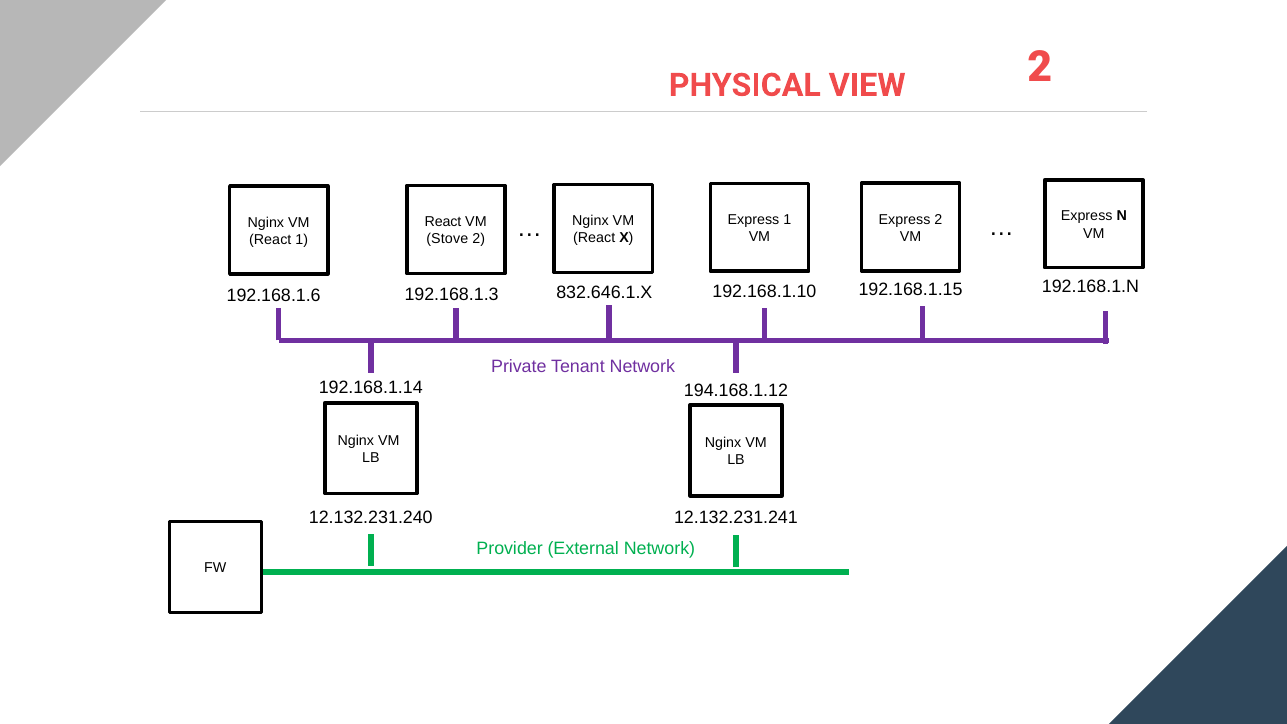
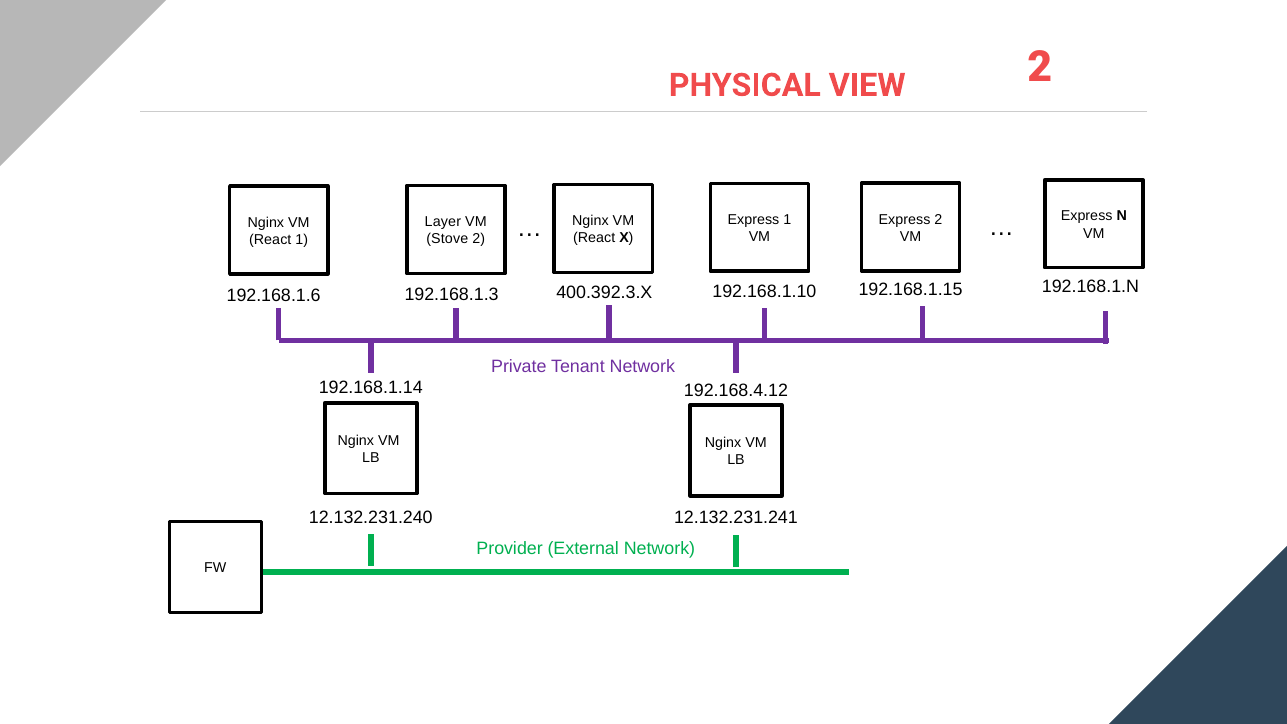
React: React -> Layer (443, 222)
832.646.1.X: 832.646.1.X -> 400.392.3.X (604, 293)
194.168.1.12: 194.168.1.12 -> 192.168.4.12 (736, 390)
